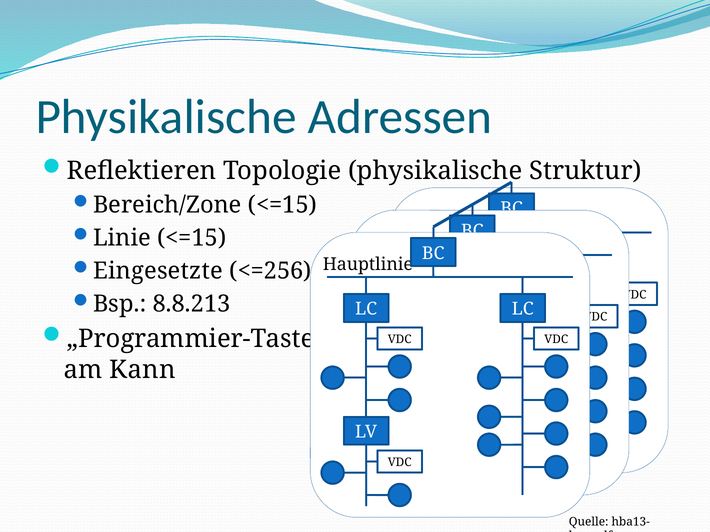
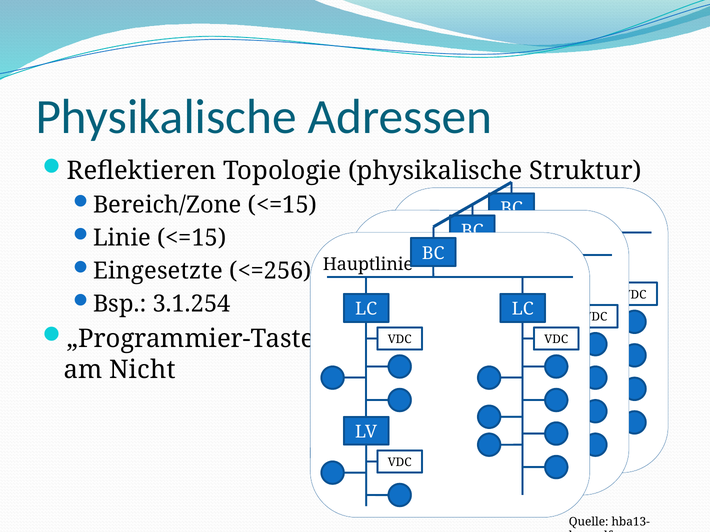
8.8.213: 8.8.213 -> 3.1.254 (192, 304)
Kann: Kann -> Nicht (142, 370)
